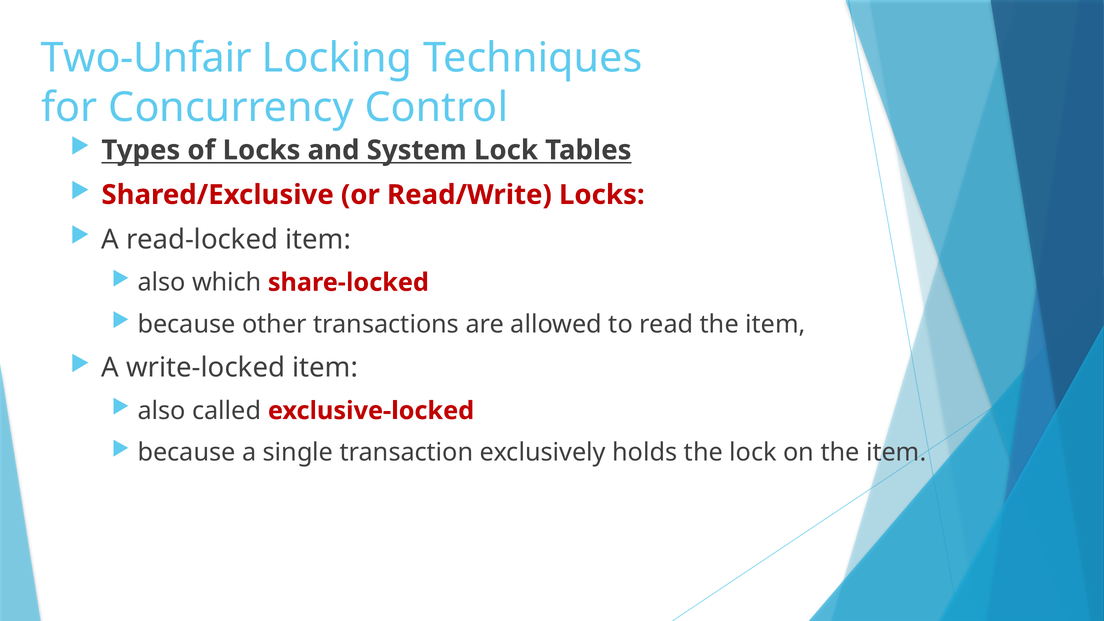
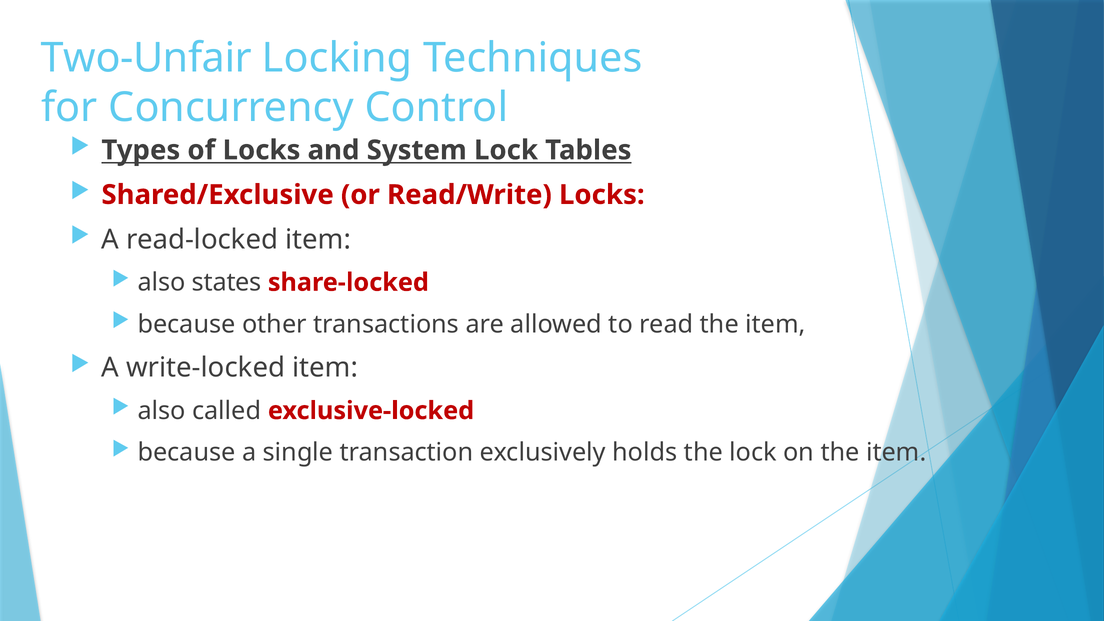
which: which -> states (227, 282)
